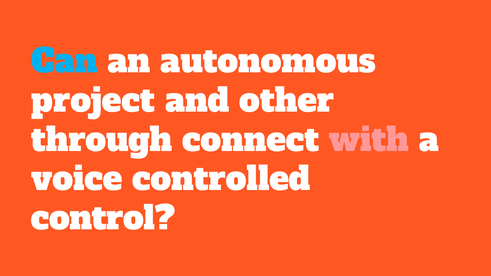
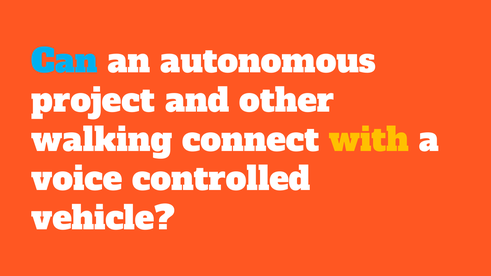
through: through -> walking (102, 140)
with colour: pink -> yellow (369, 140)
control: control -> vehicle (103, 219)
